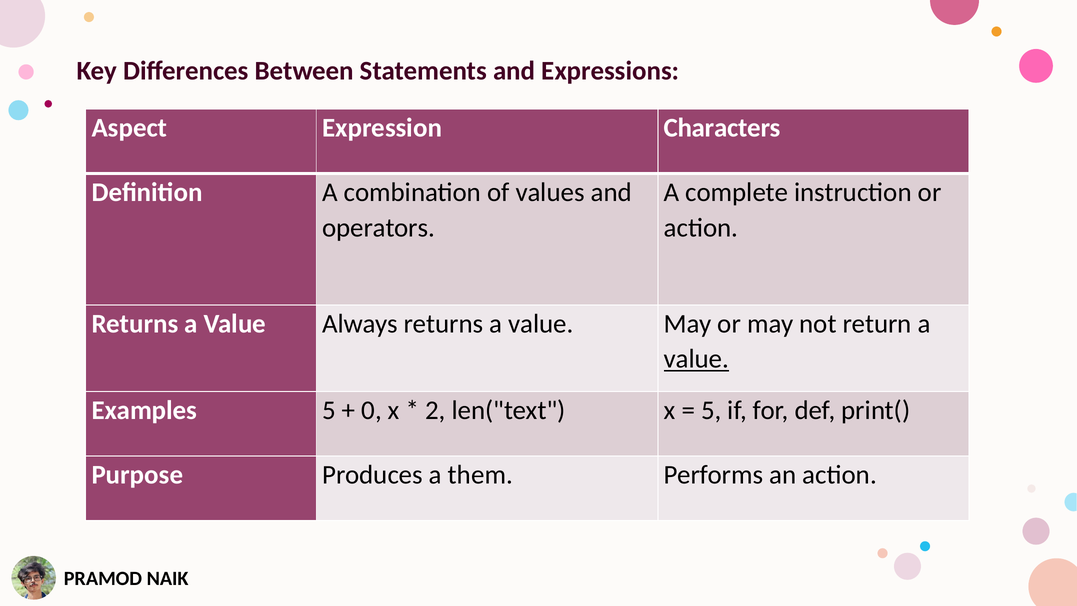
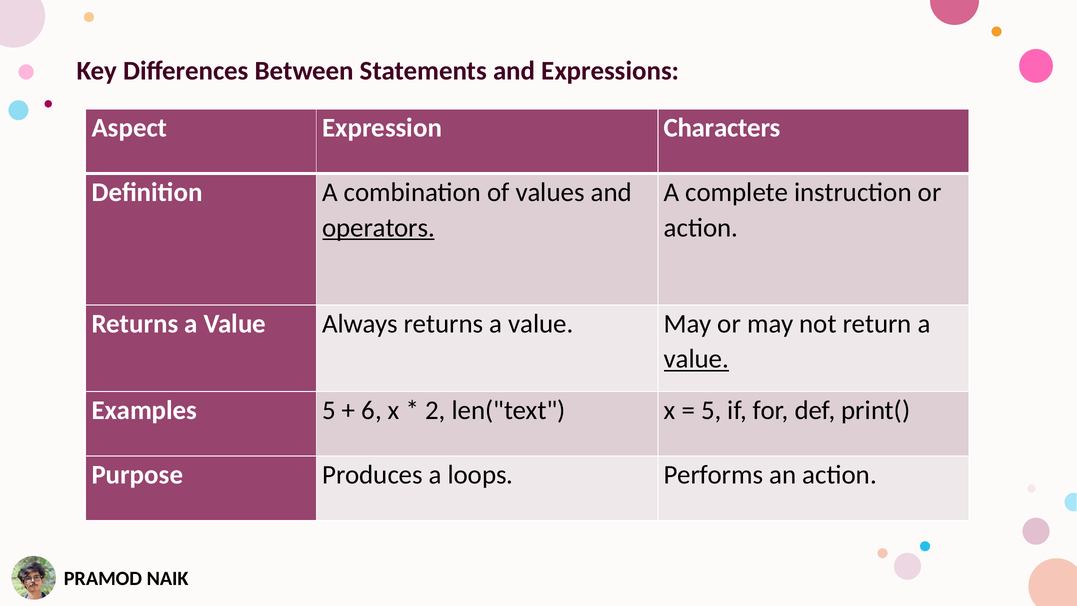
operators underline: none -> present (379, 228)
0: 0 -> 6 (372, 410)
them: them -> loops (481, 475)
